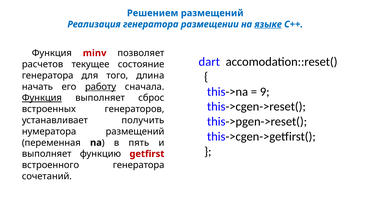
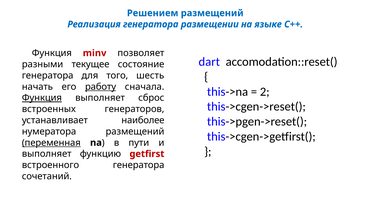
языке underline: present -> none (268, 24)
расчетов: расчетов -> разными (43, 64)
длина: длина -> шесть (150, 76)
9: 9 -> 2 (265, 92)
получить: получить -> наиболее (143, 120)
переменная underline: none -> present (51, 143)
пять: пять -> пути (139, 143)
